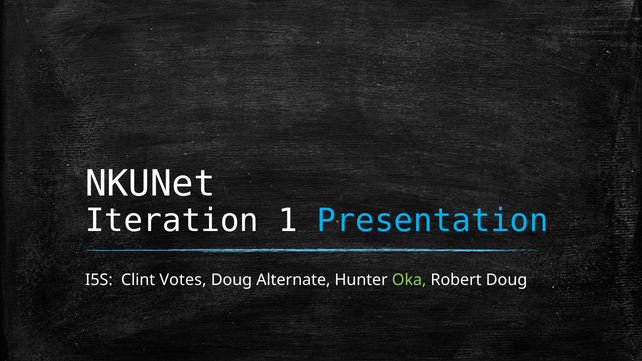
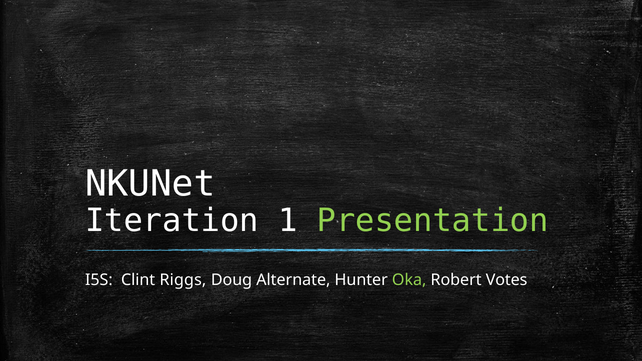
Presentation colour: light blue -> light green (433, 221)
Votes: Votes -> Riggs (183, 280)
Robert Doug: Doug -> Votes (507, 280)
